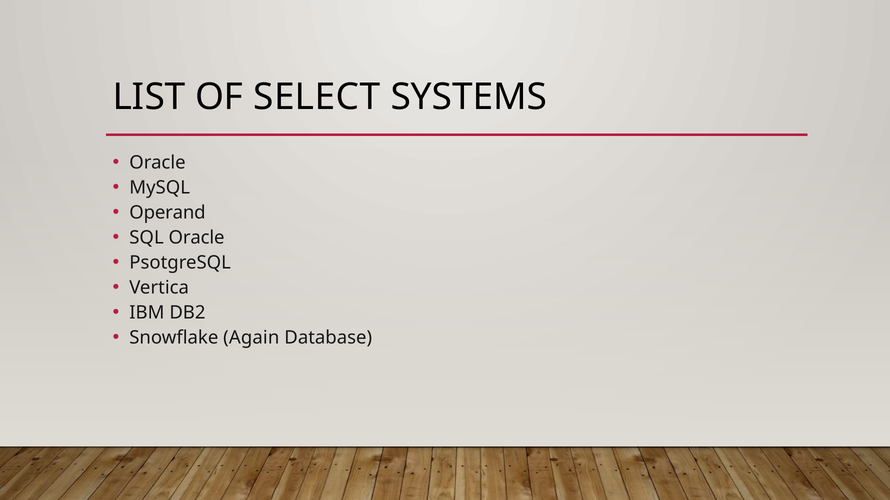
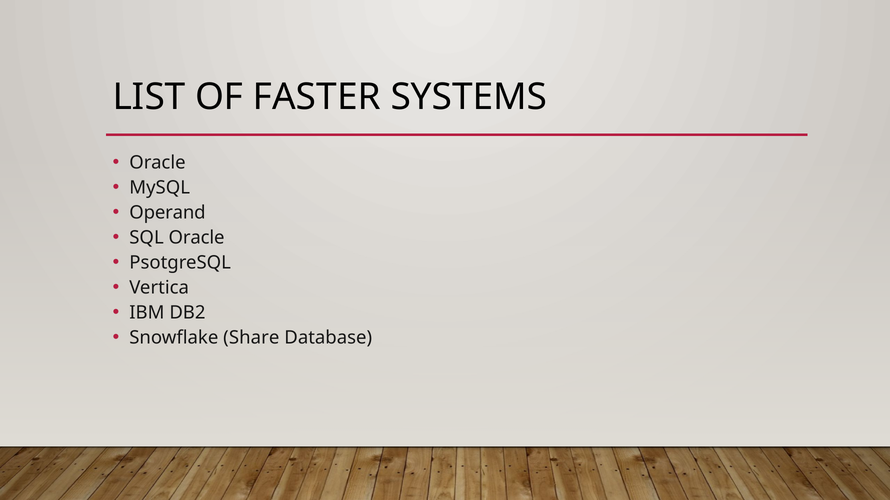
SELECT: SELECT -> FASTER (317, 97)
Again: Again -> Share (251, 338)
